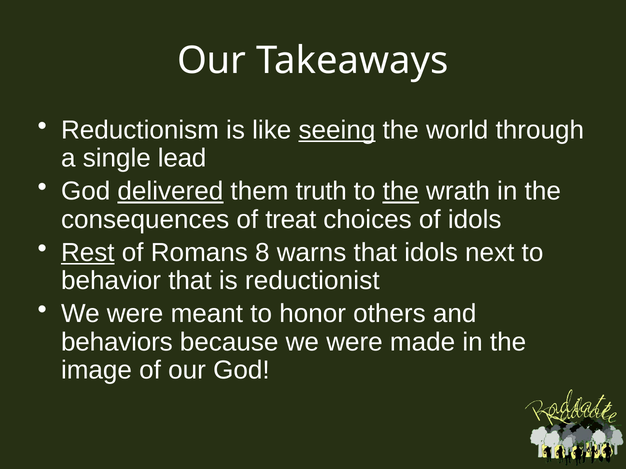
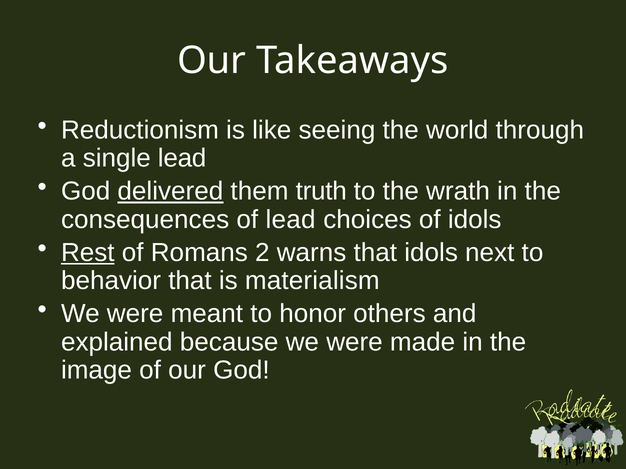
seeing underline: present -> none (337, 130)
the underline: present -> none (401, 191)
of treat: treat -> lead (291, 220)
8: 8 -> 2 (262, 253)
reductionist: reductionist -> materialism (312, 281)
behaviors: behaviors -> explained (117, 342)
